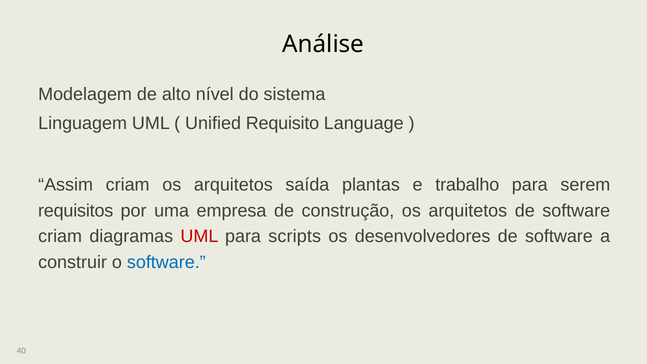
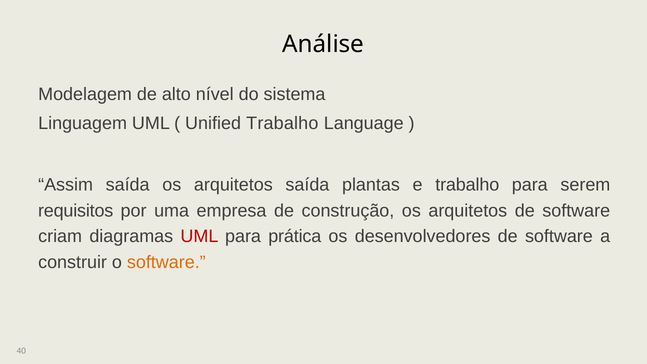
Unified Requisito: Requisito -> Trabalho (282, 123)
Assim criam: criam -> saída (128, 185)
scripts: scripts -> prática (295, 236)
software colour: blue -> orange (166, 262)
